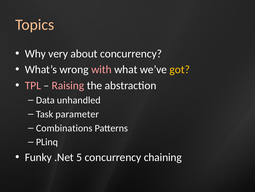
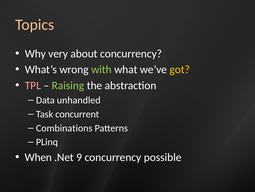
with colour: pink -> light green (101, 69)
Raising colour: pink -> light green (68, 85)
parameter: parameter -> concurrent (77, 114)
Funky: Funky -> When (38, 157)
5: 5 -> 9 (79, 157)
chaining: chaining -> possible (163, 157)
